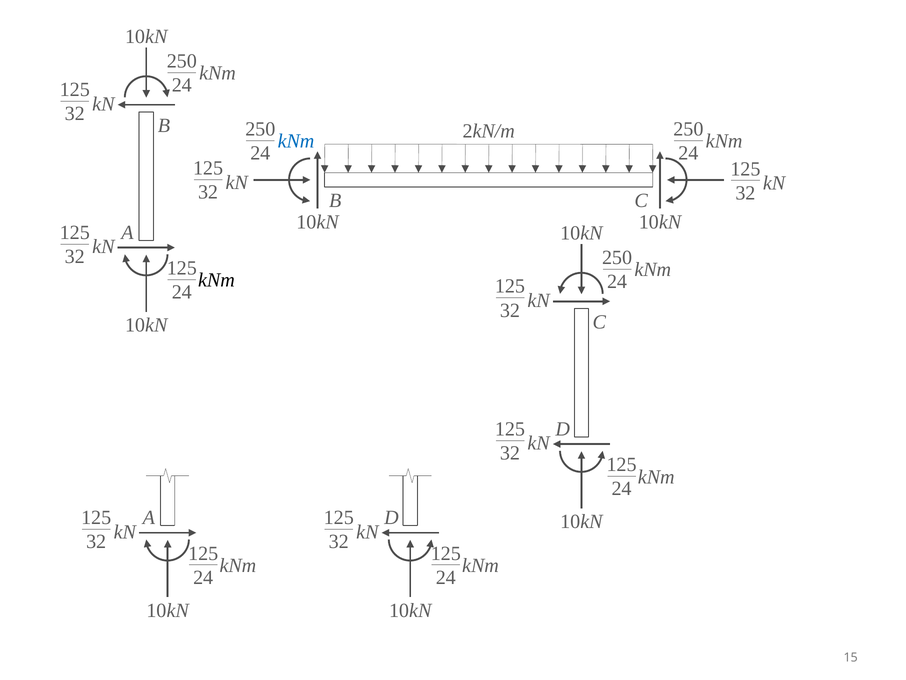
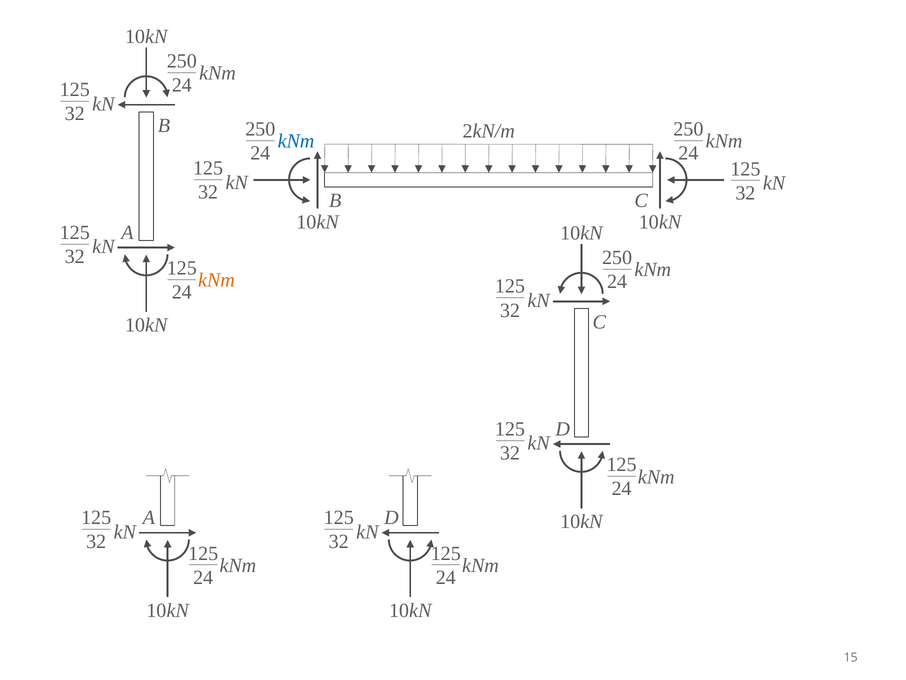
kNm colour: black -> orange (216, 280)
